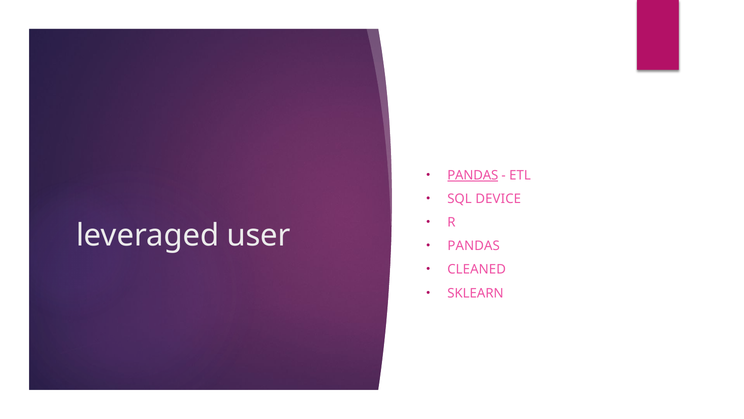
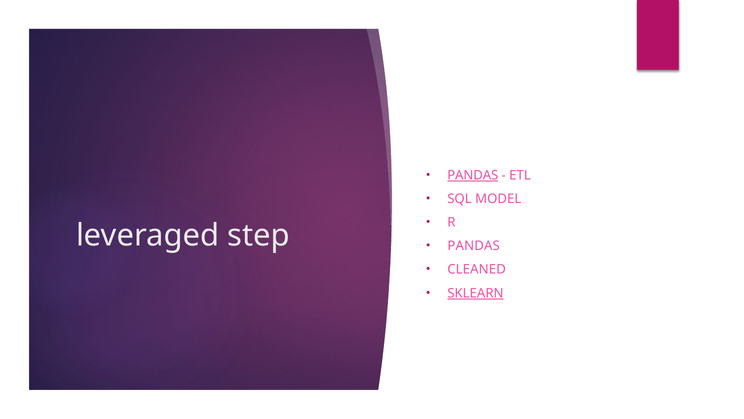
DEVICE: DEVICE -> MODEL (498, 199)
user: user -> step (258, 235)
SKLEARN underline: none -> present (475, 293)
